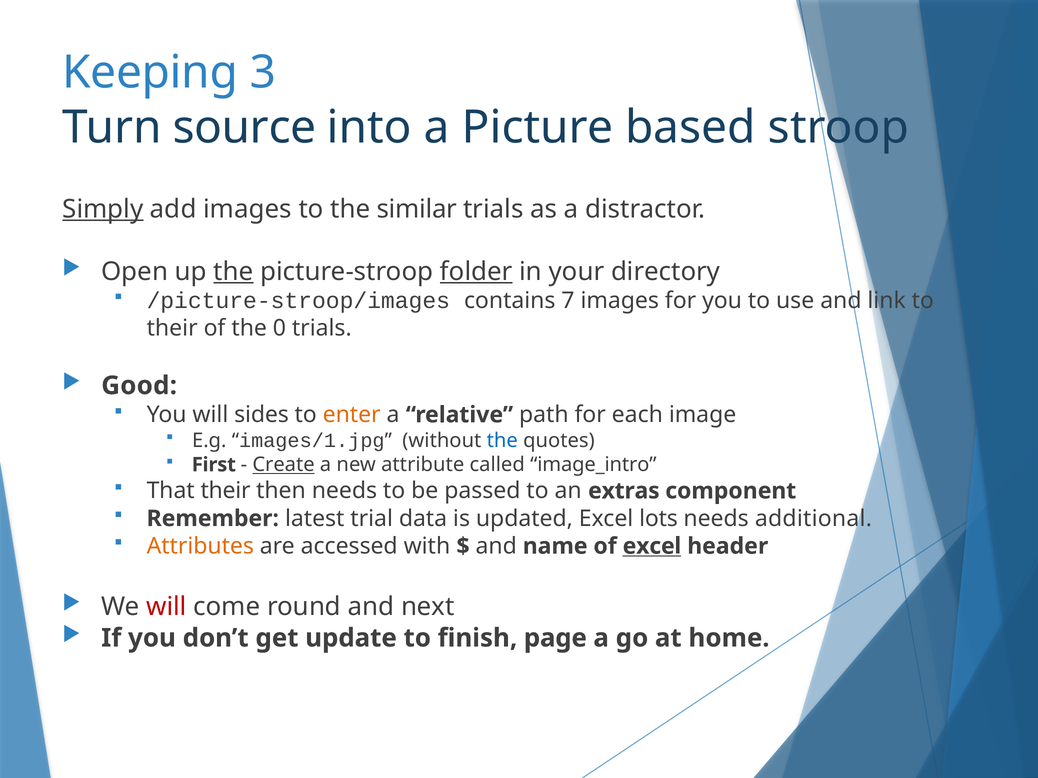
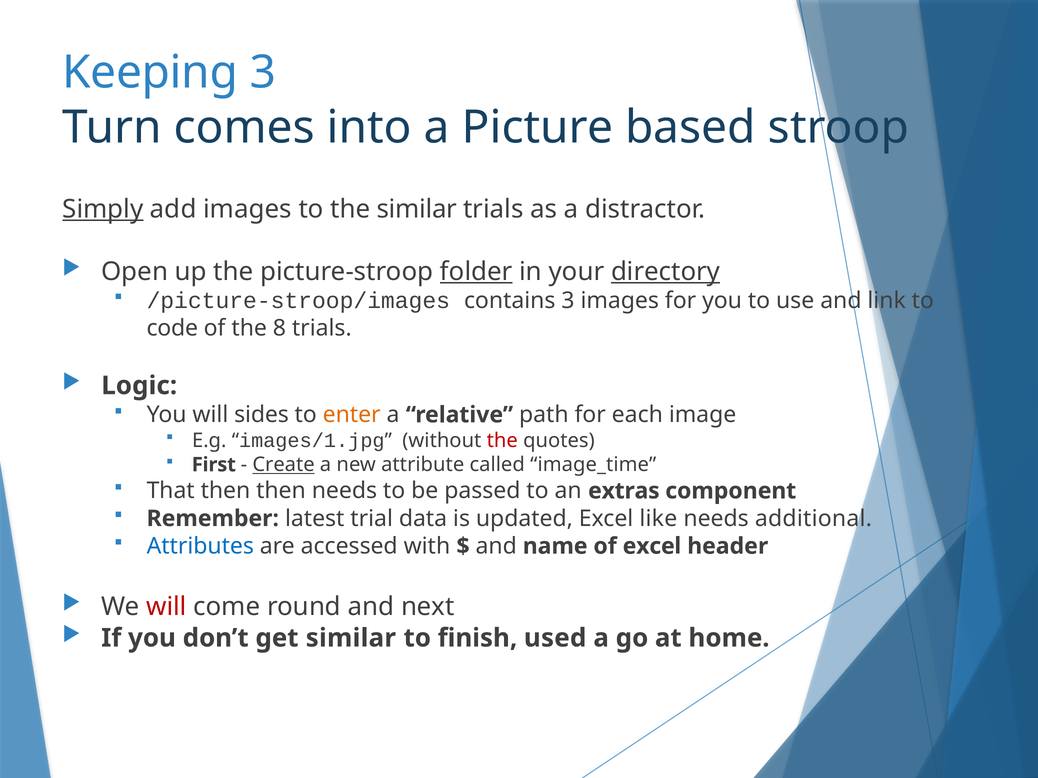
source: source -> comes (244, 128)
the underline: present -> none (233, 272)
directory underline: none -> present (666, 272)
contains 7: 7 -> 3 (568, 301)
their: their -> code (172, 329)
0: 0 -> 8 (279, 329)
Good: Good -> Logic (139, 386)
the colour: blue -> red (502, 441)
image_intro: image_intro -> image_time (593, 465)
That their: their -> then (225, 491)
lots: lots -> like (658, 519)
Attributes colour: orange -> blue (200, 546)
excel underline: present -> none (652, 546)
get update: update -> similar (351, 638)
page: page -> used (555, 638)
